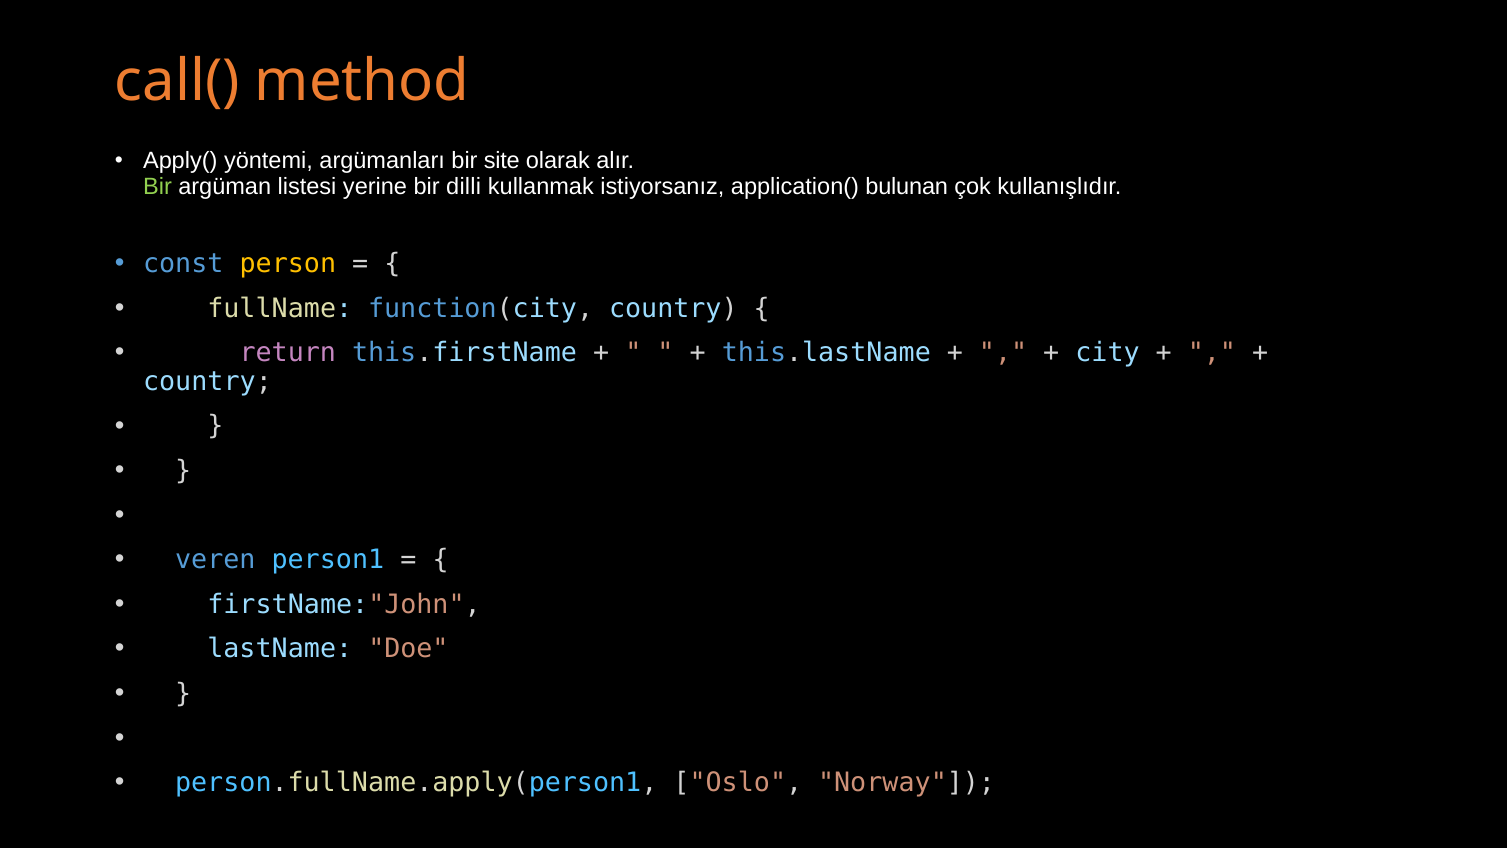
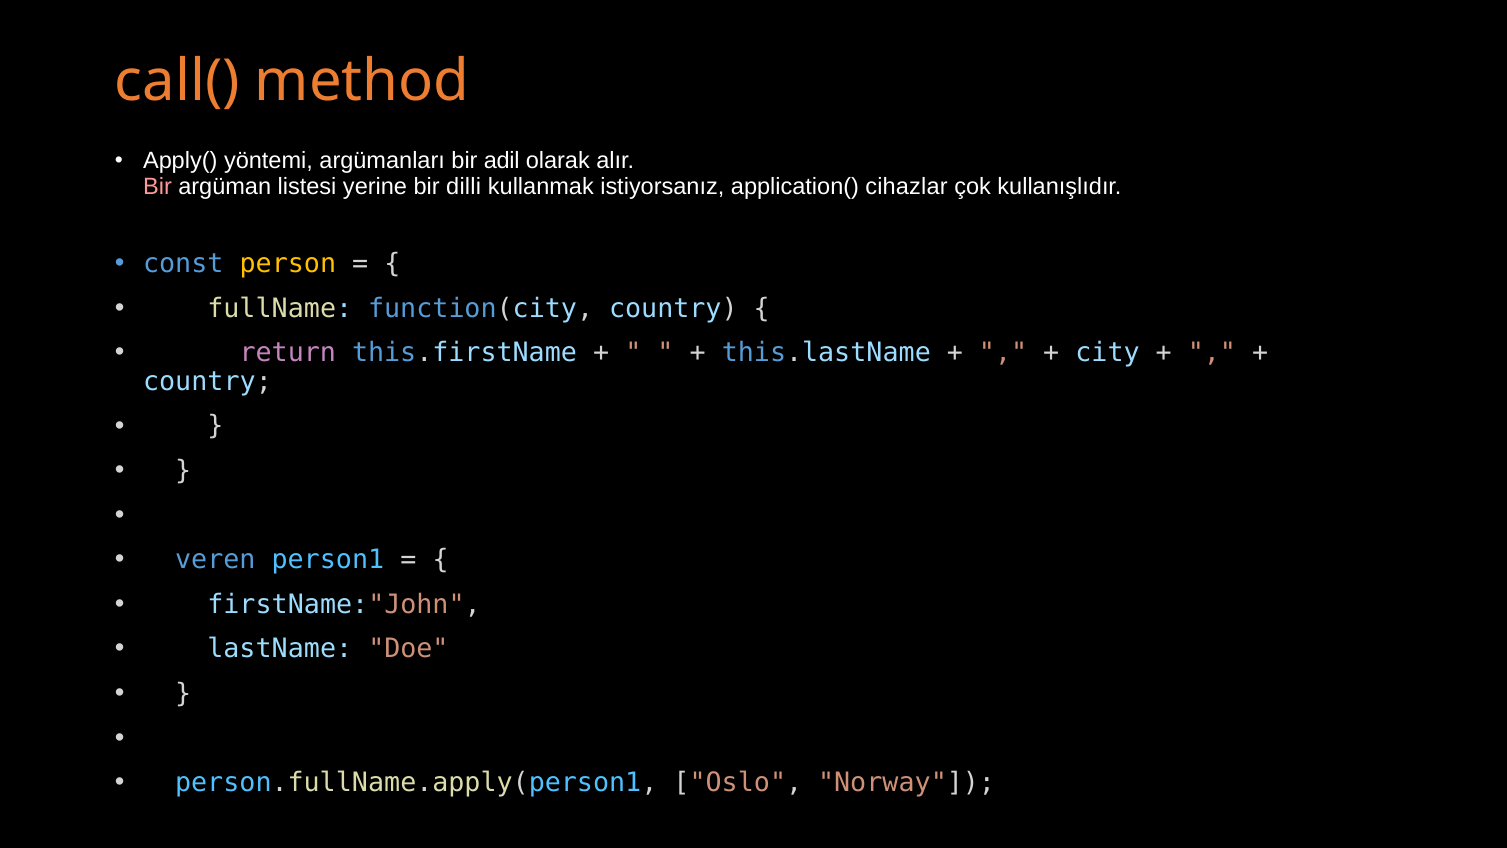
site: site -> adil (502, 161)
Bir colour: light green -> pink (158, 186)
bulunan: bulunan -> cihazlar (907, 186)
